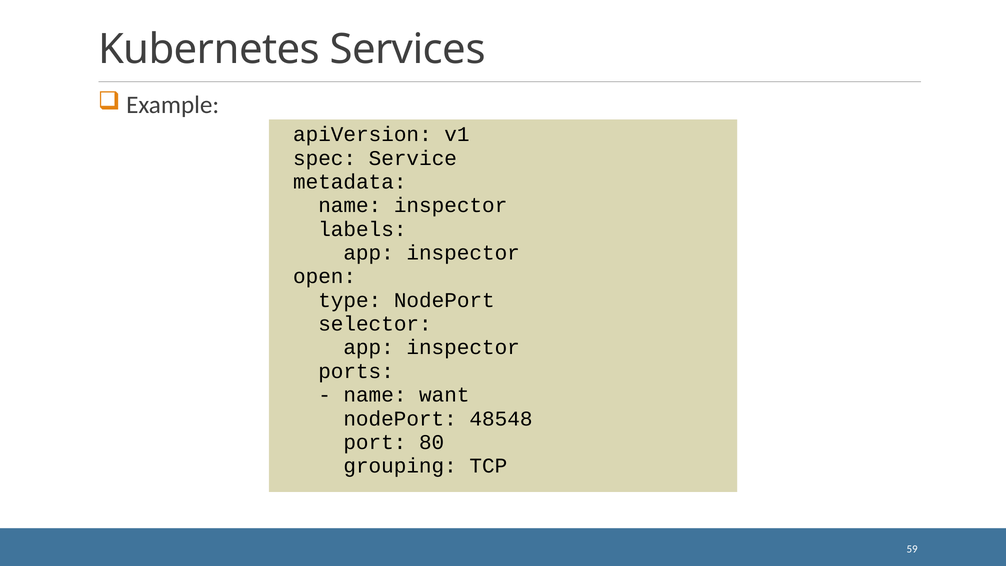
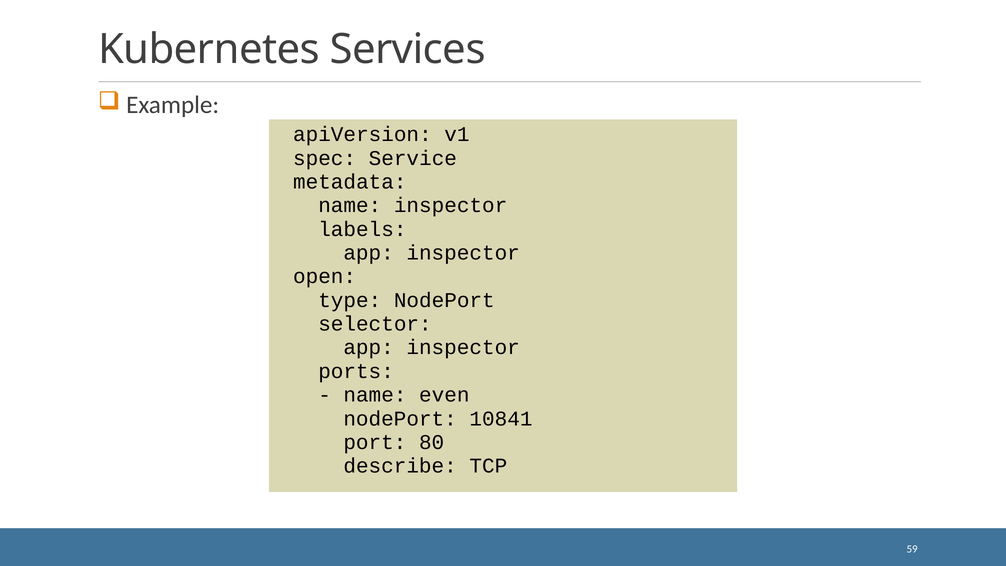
want: want -> even (444, 395)
48548: 48548 -> 10841 (501, 419)
grouping: grouping -> describe (400, 466)
